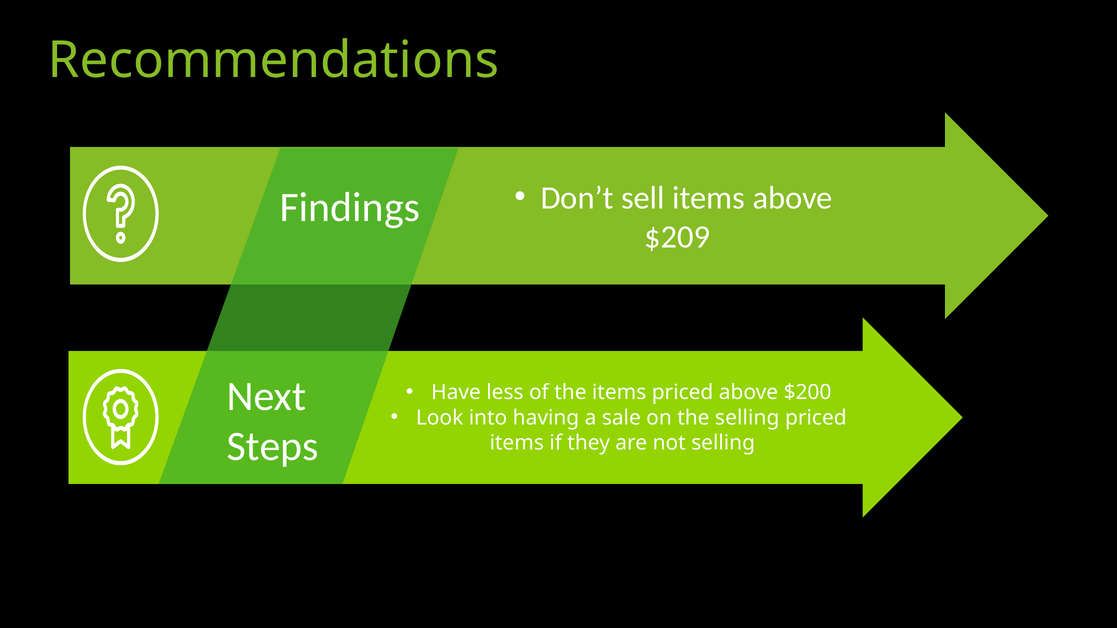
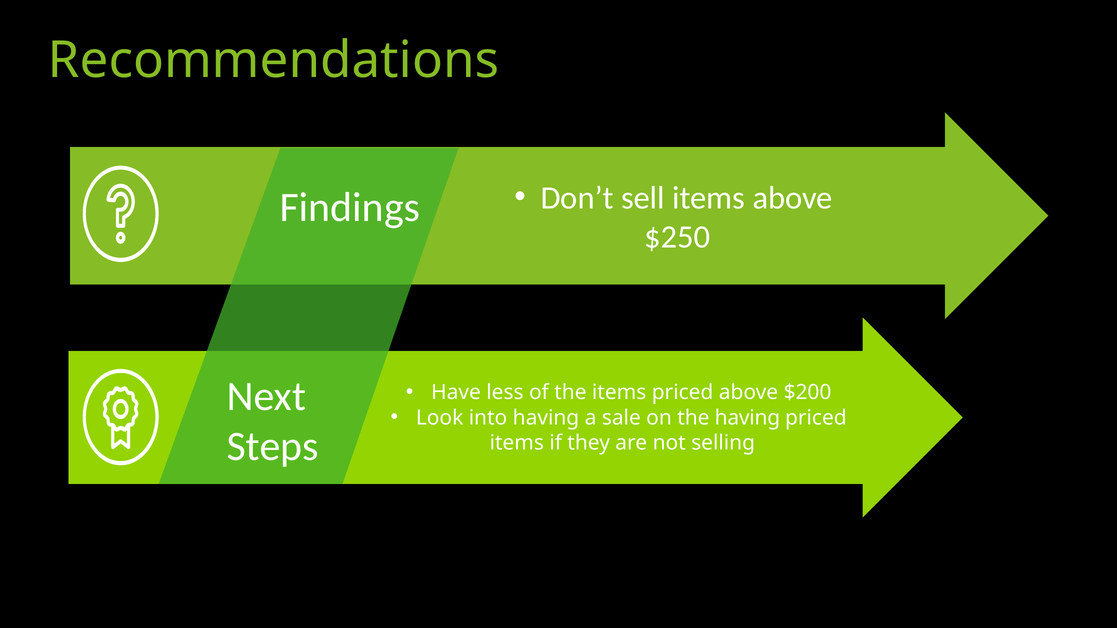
$209: $209 -> $250 (677, 237)
the selling: selling -> having (747, 418)
